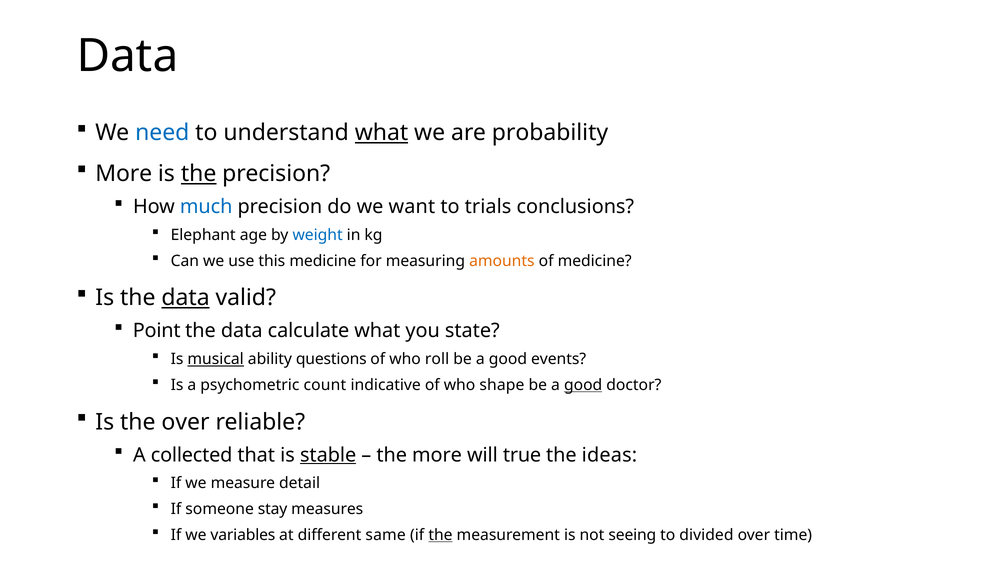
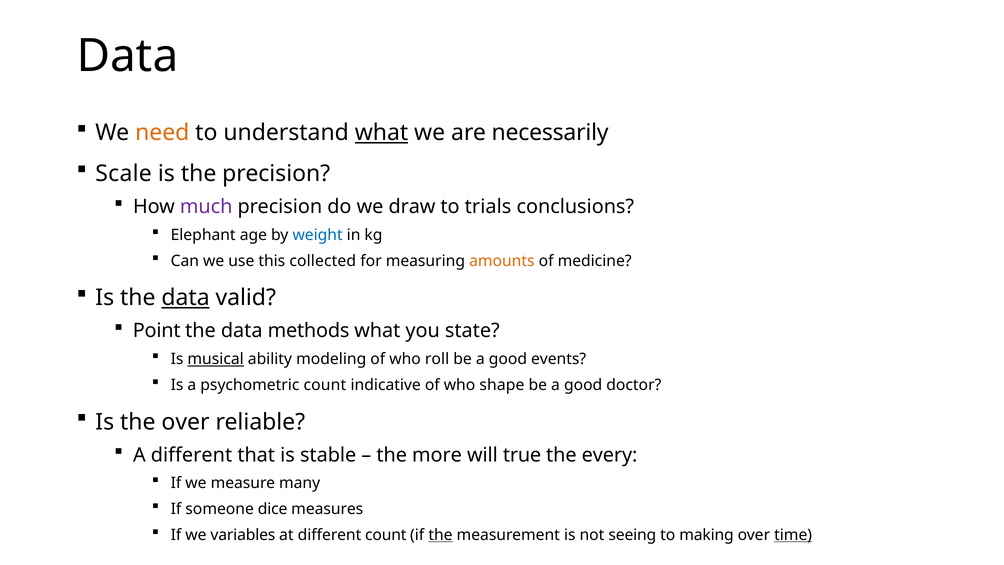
need colour: blue -> orange (162, 133)
probability: probability -> necessarily (550, 133)
More: More -> Scale (124, 174)
the underline: present -> none (199, 174)
much colour: blue -> purple (206, 207)
want: want -> draw (412, 207)
this medicine: medicine -> collected (323, 261)
calculate: calculate -> methods (309, 331)
questions: questions -> modeling (331, 359)
good underline: present -> none (583, 385)
A collected: collected -> different (191, 455)
stable underline: present -> none (328, 455)
ideas: ideas -> every (610, 455)
detail: detail -> many (300, 483)
stay: stay -> dice (273, 509)
different same: same -> count (386, 535)
divided: divided -> making (707, 535)
time underline: none -> present (793, 535)
